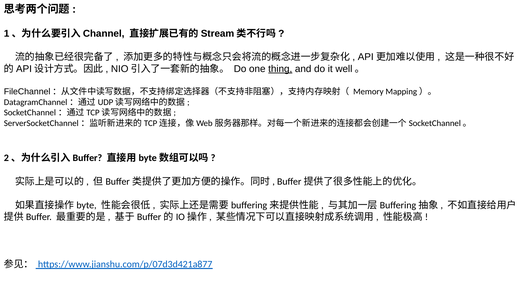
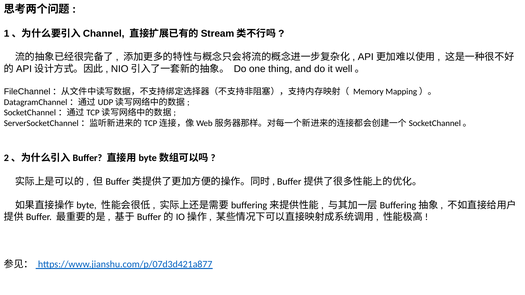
thing underline: present -> none (280, 69)
